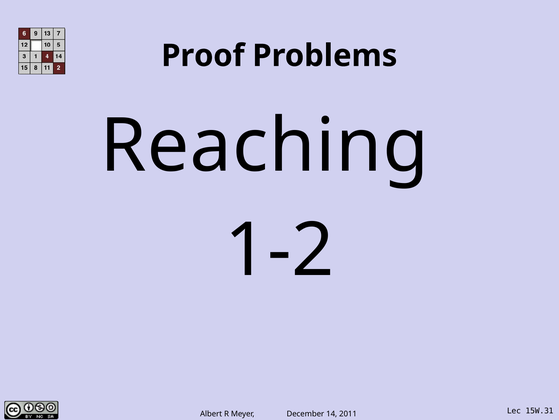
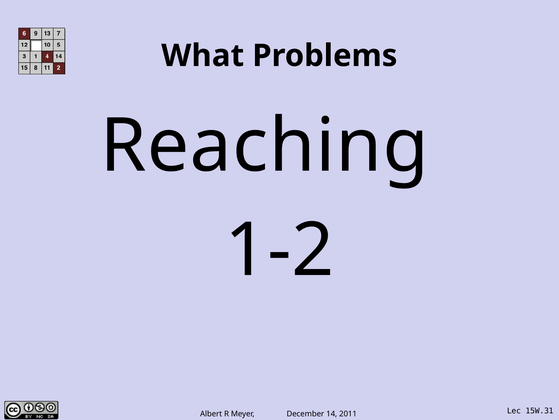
Proof: Proof -> What (203, 56)
